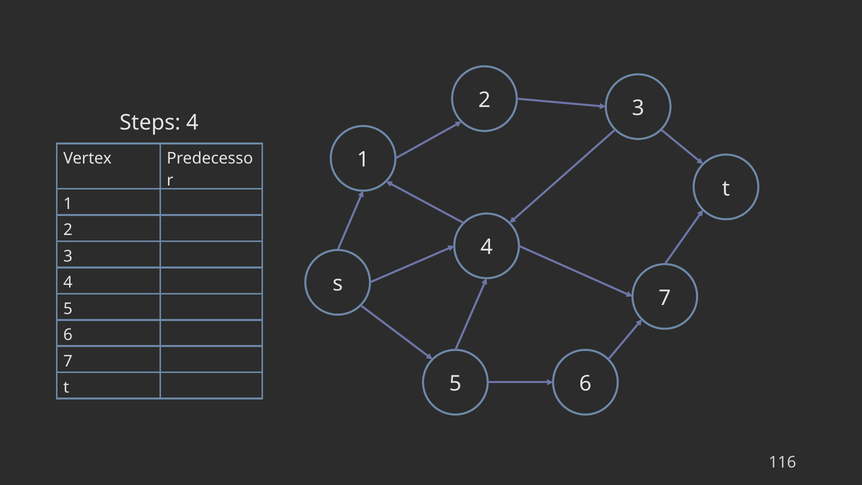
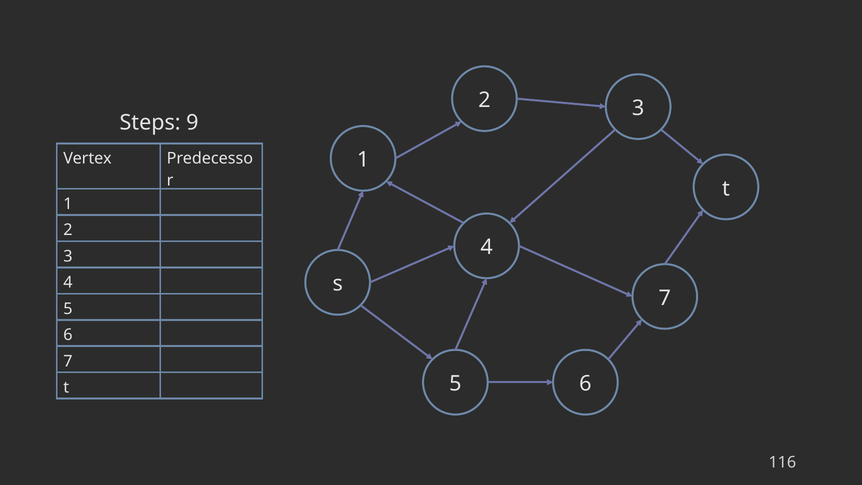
Steps 4: 4 -> 9 (192, 123)
